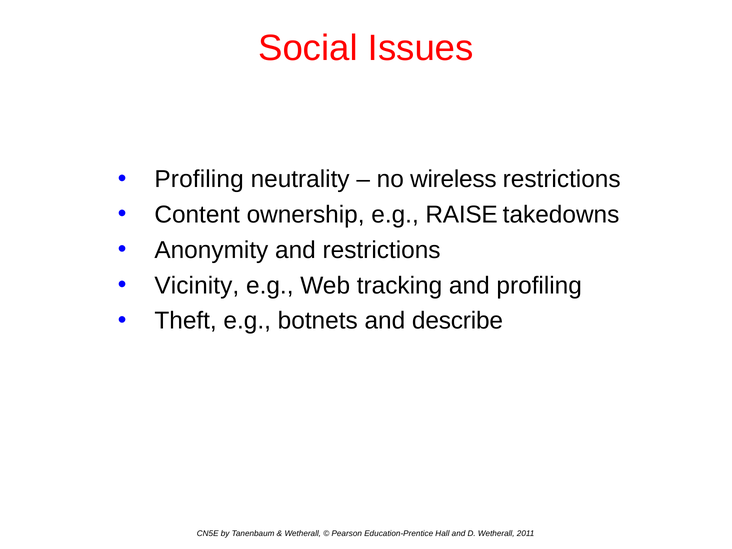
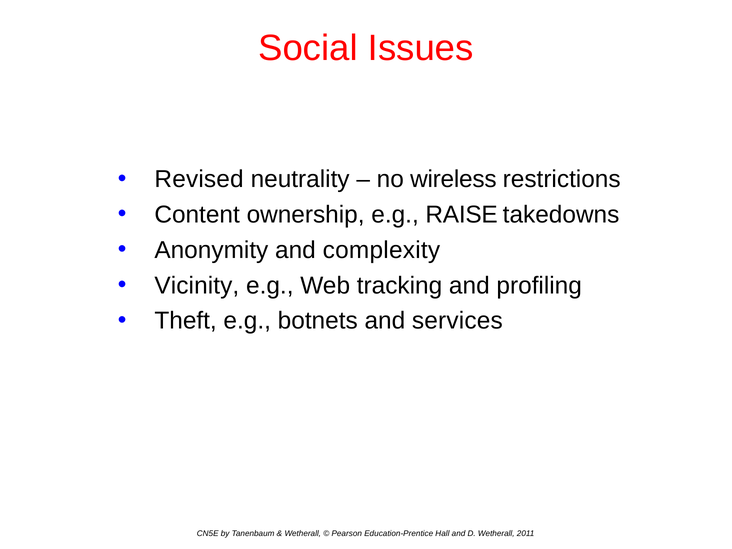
Profiling: Profiling -> Revised (199, 179)
and restrictions: restrictions -> complexity (381, 250)
describe: describe -> services (457, 321)
